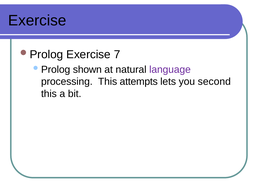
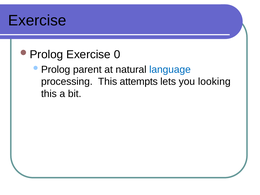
7: 7 -> 0 (117, 55)
shown: shown -> parent (87, 69)
language colour: purple -> blue (170, 69)
second: second -> looking (214, 82)
